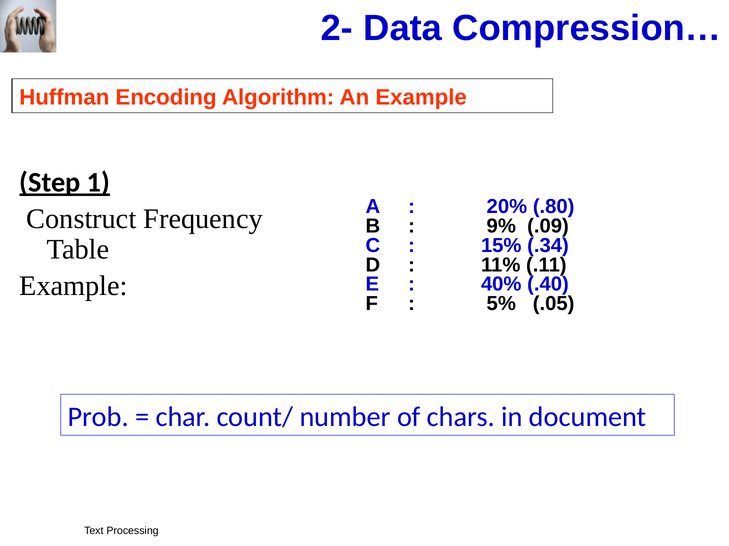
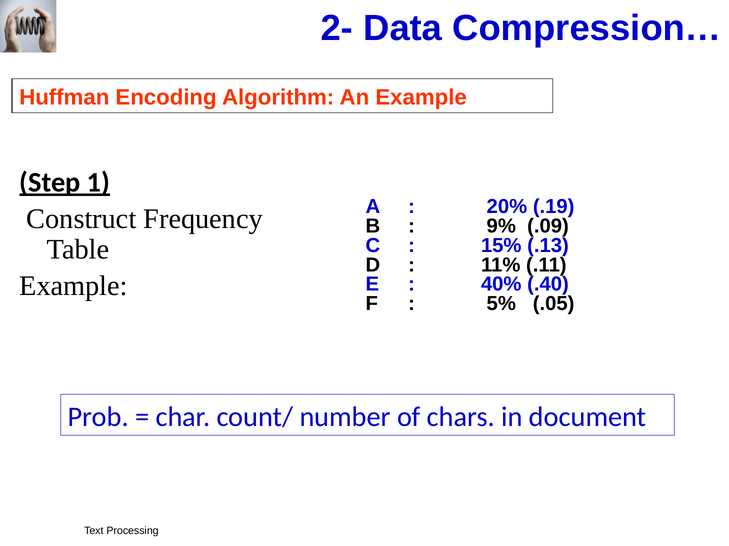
.80: .80 -> .19 (554, 207)
.34: .34 -> .13 (548, 246)
